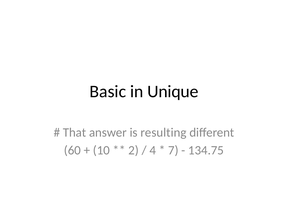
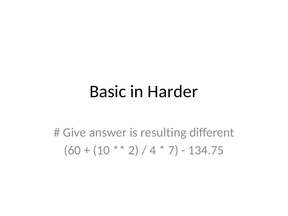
Unique: Unique -> Harder (173, 91)
That: That -> Give (75, 132)
